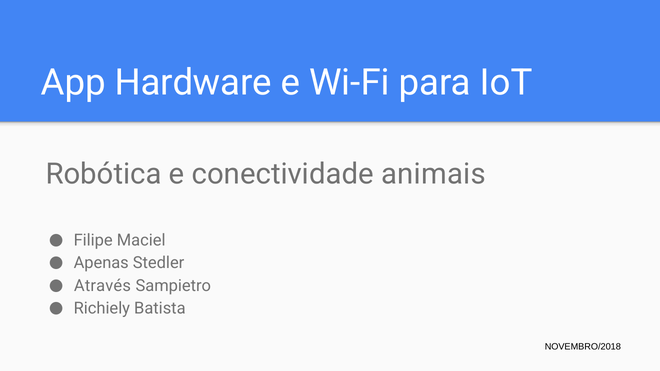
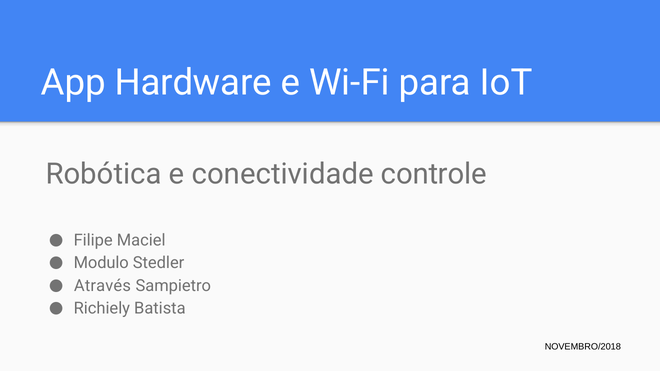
animais: animais -> controle (434, 174)
Apenas: Apenas -> Modulo (101, 263)
